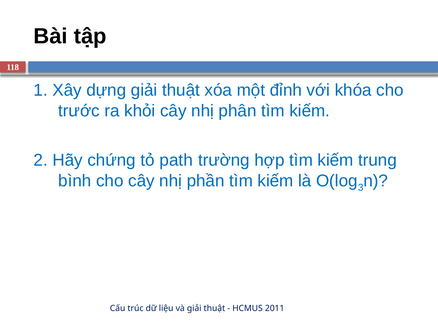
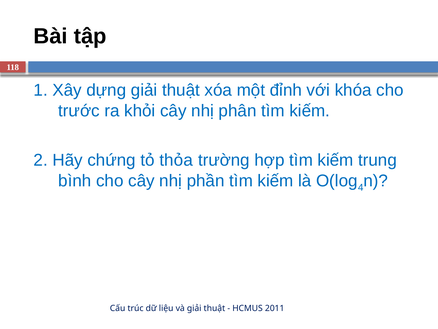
path: path -> thỏa (176, 160)
3: 3 -> 4 (361, 187)
